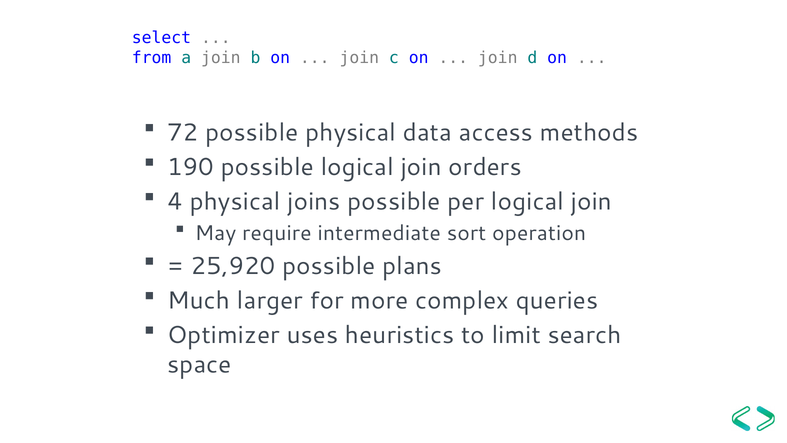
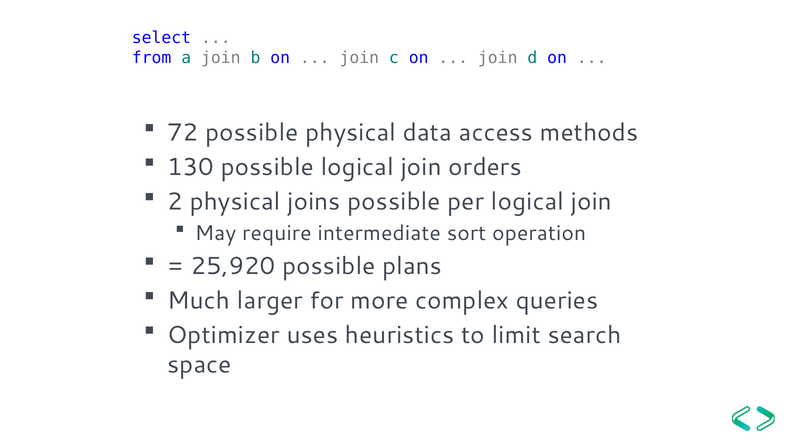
190: 190 -> 130 (191, 167)
4: 4 -> 2 (175, 202)
